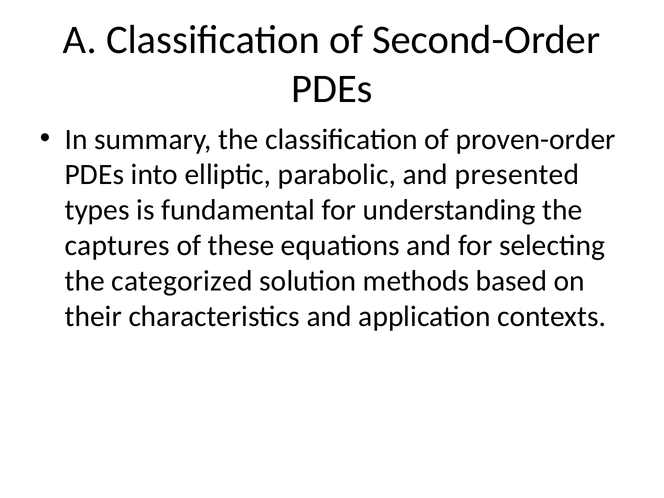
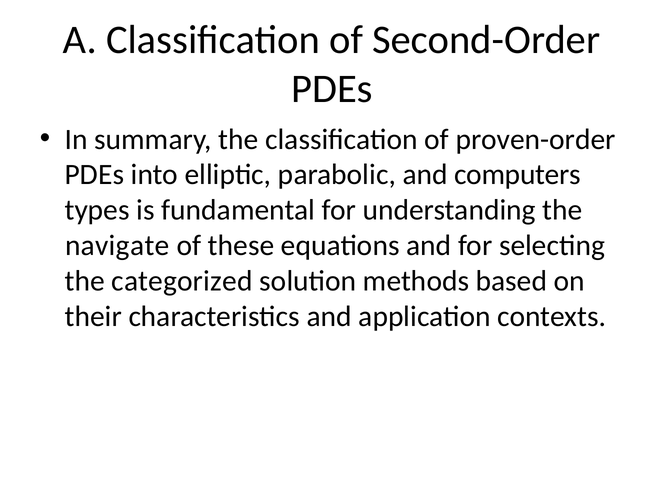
presented: presented -> computers (517, 175)
captures: captures -> navigate (117, 246)
